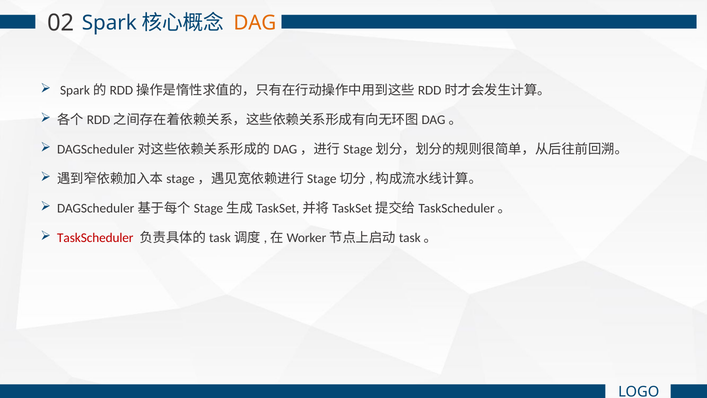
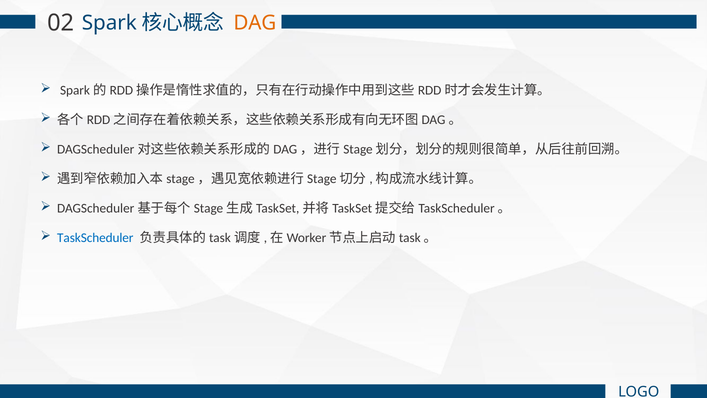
TaskScheduler colour: red -> blue (95, 238)
